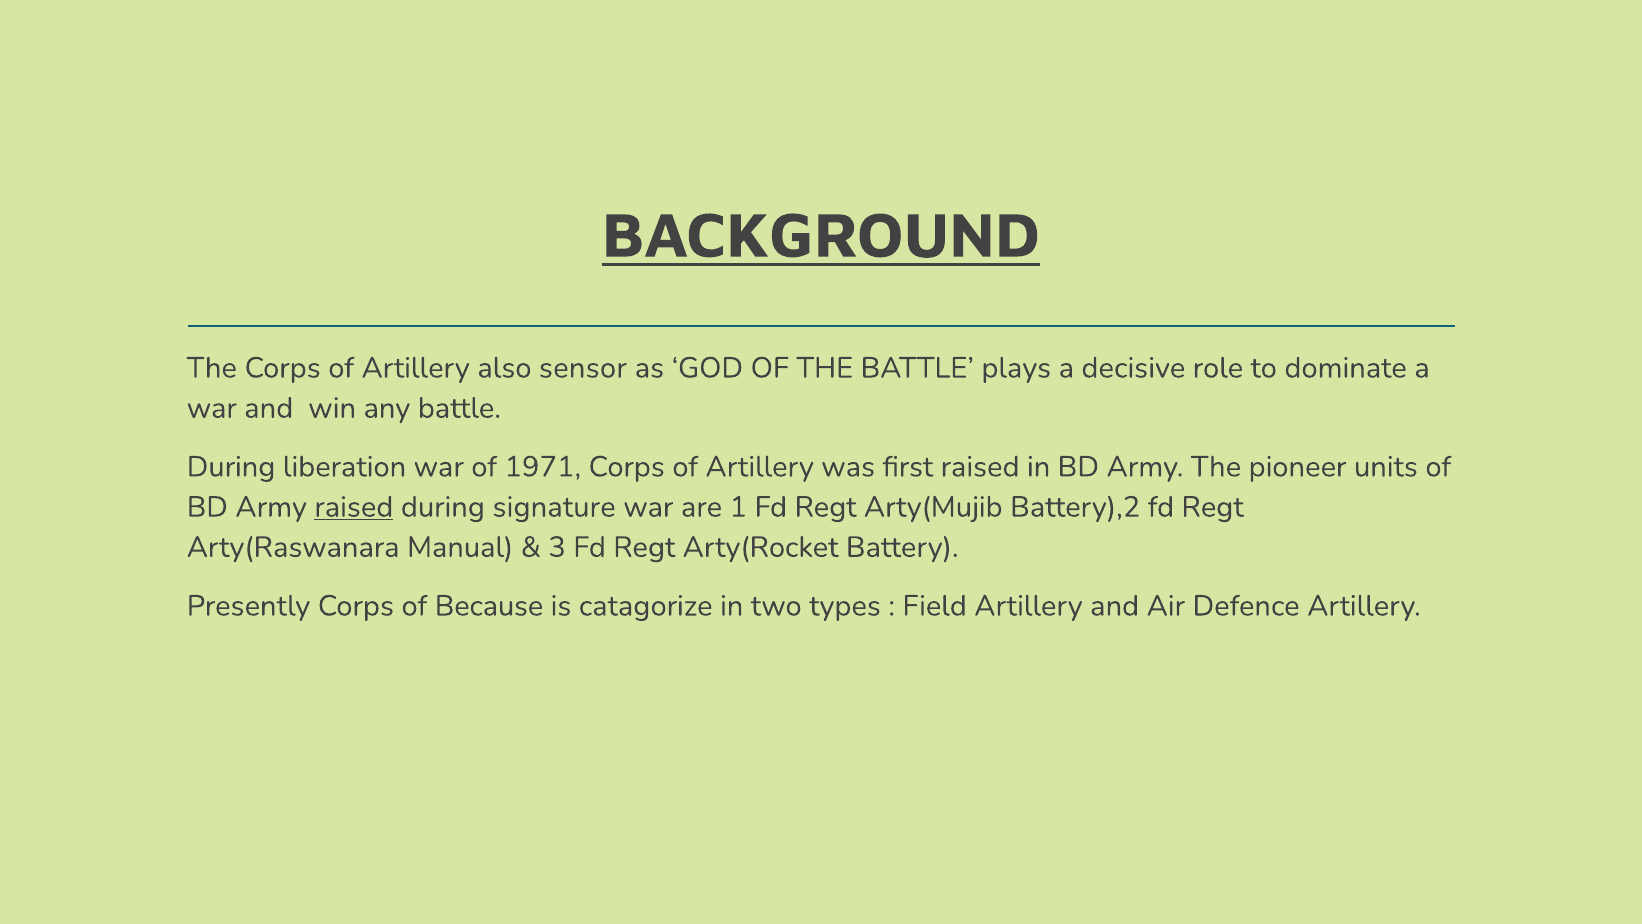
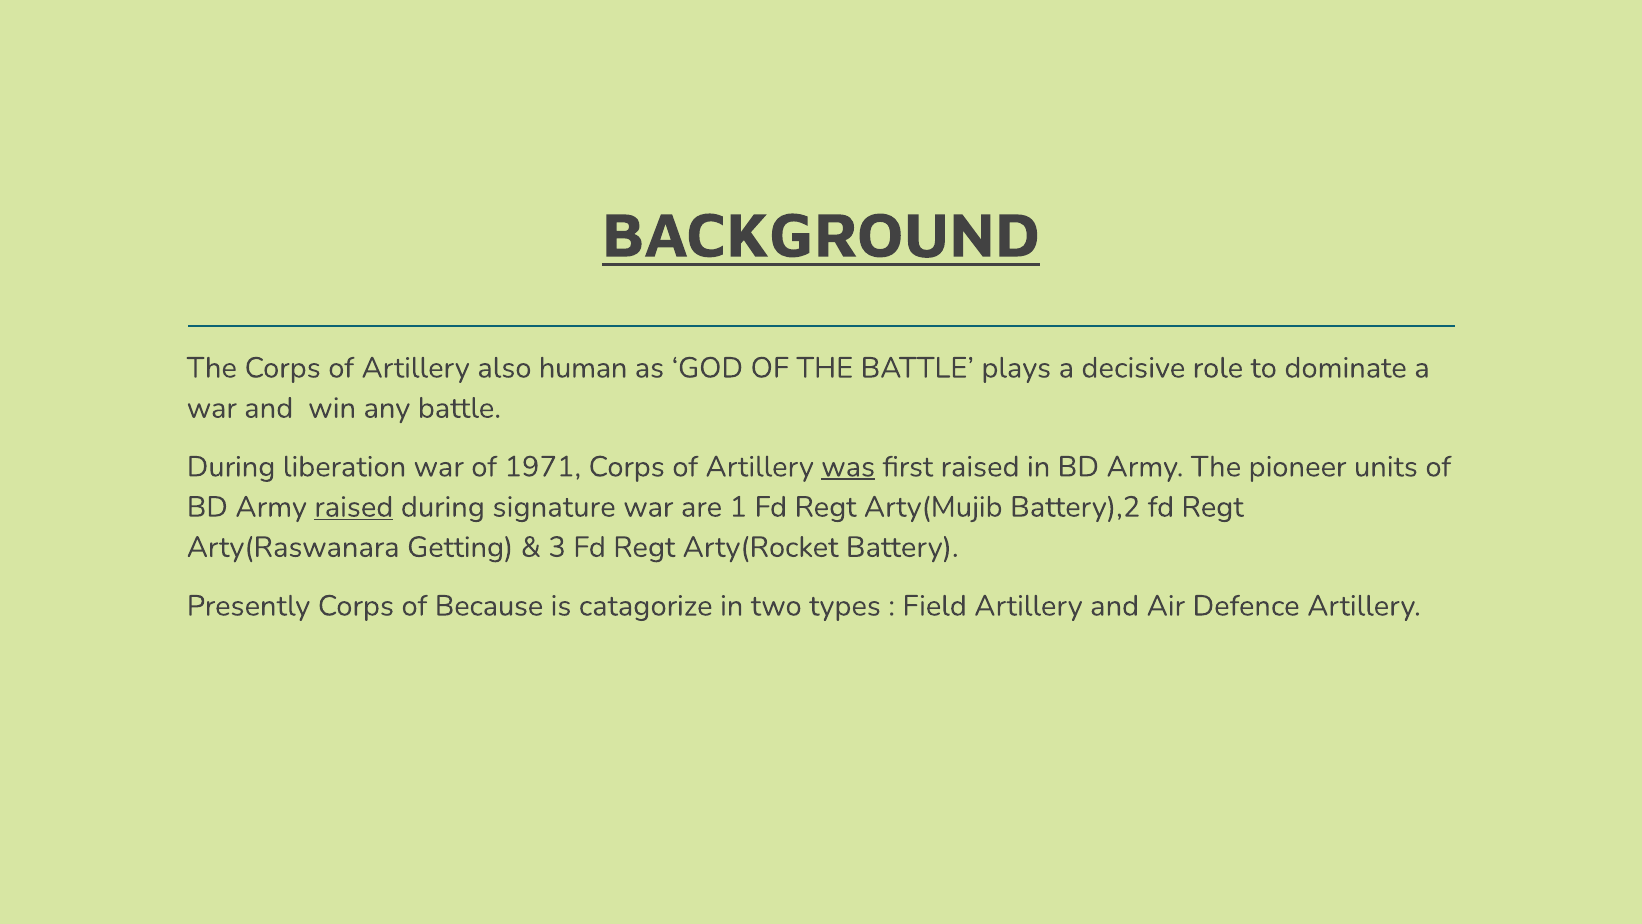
sensor: sensor -> human (583, 368)
was underline: none -> present (848, 467)
Manual: Manual -> Getting (460, 547)
